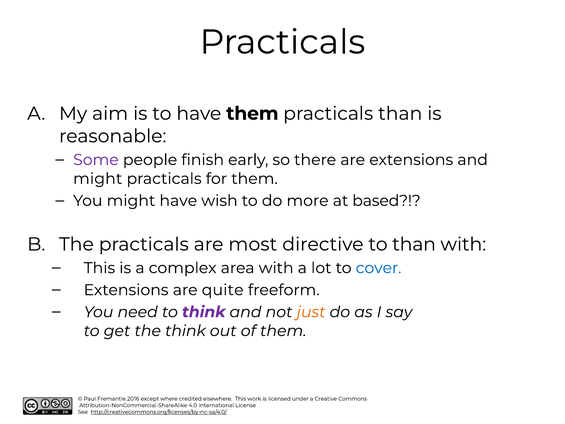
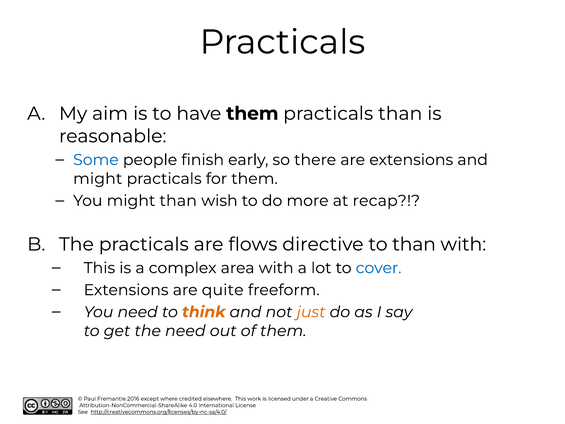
Some colour: purple -> blue (96, 160)
might have: have -> than (178, 201)
based: based -> recap (386, 201)
most: most -> flows (253, 244)
think colour: purple -> orange (204, 312)
the think: think -> need (185, 331)
